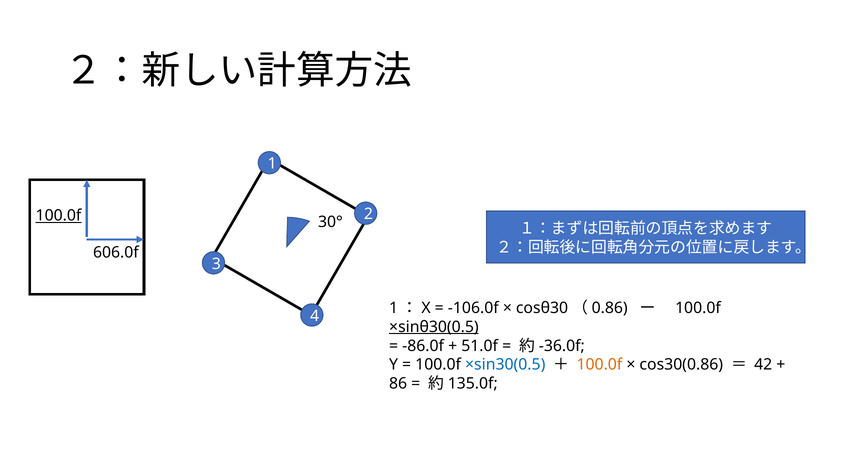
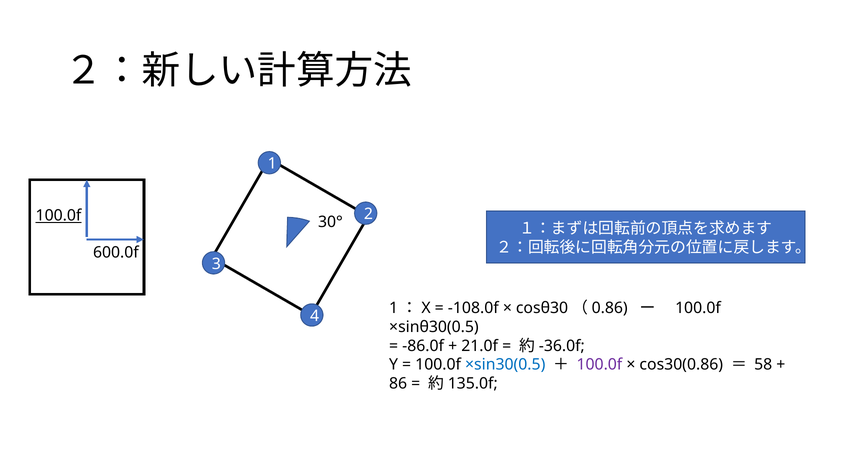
606.0f: 606.0f -> 600.0f (116, 253)
-106.0f: -106.0f -> -108.0f (473, 308)
×sinθ30(0.5 underline: present -> none (434, 327)
51.0f: 51.0f -> 21.0f (480, 346)
100.0f colour: orange -> purple (599, 365)
42: 42 -> 58 (763, 365)
